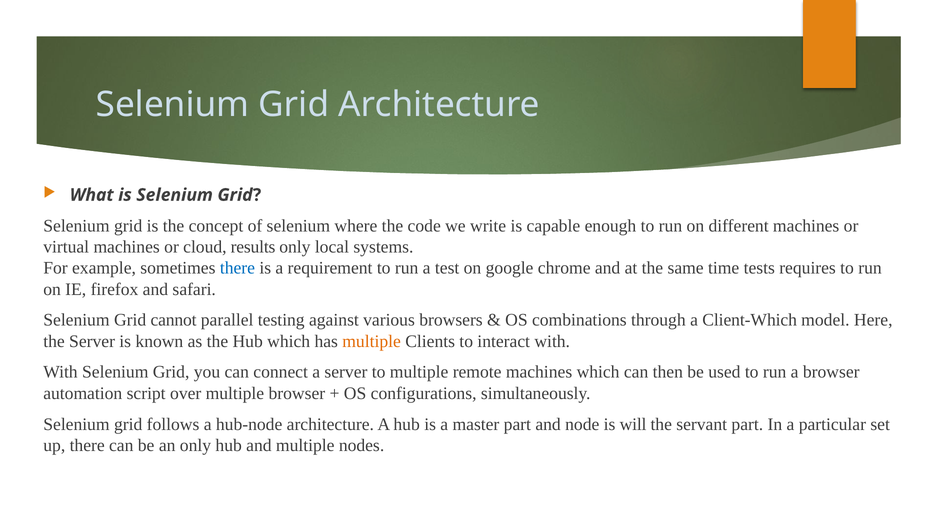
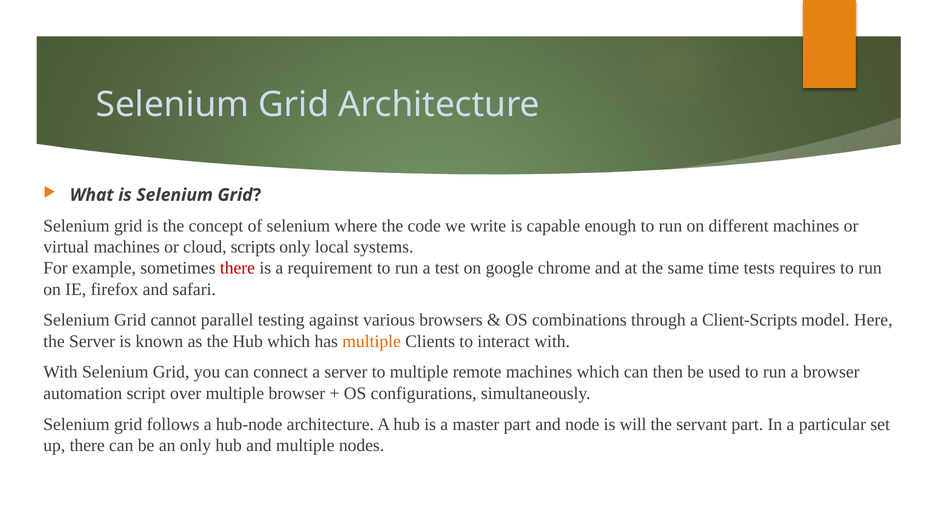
results: results -> scripts (253, 247)
there colour: blue -> red (237, 268)
Client-Which: Client-Which -> Client-Scripts (750, 320)
